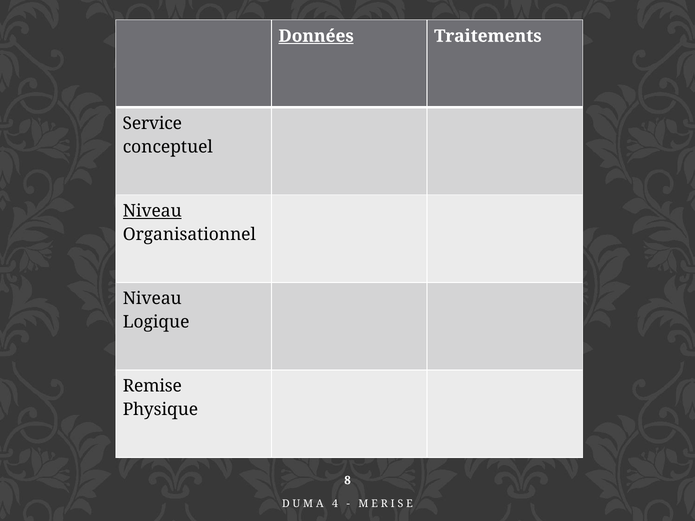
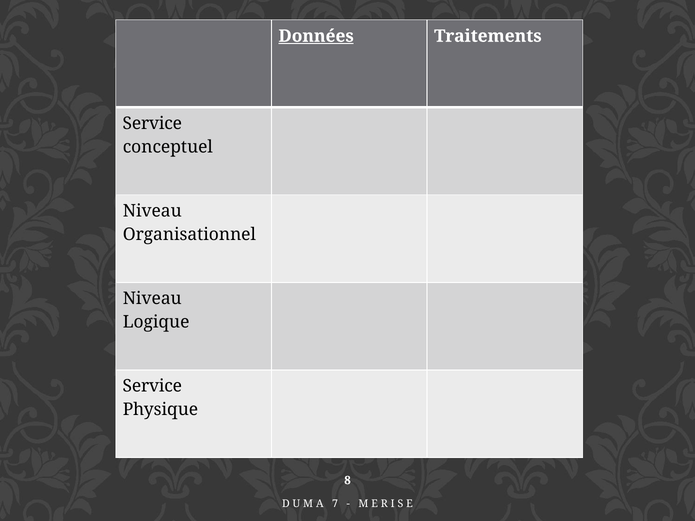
Niveau underline: present -> none (152, 211)
Remise: Remise -> Service (152, 386)
4: 4 -> 7 (335, 504)
